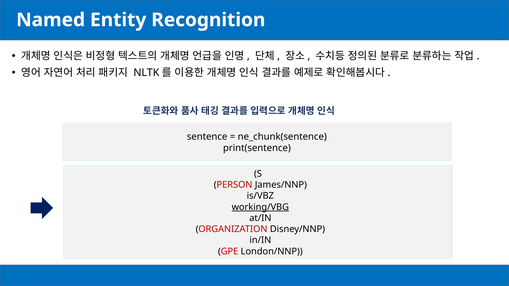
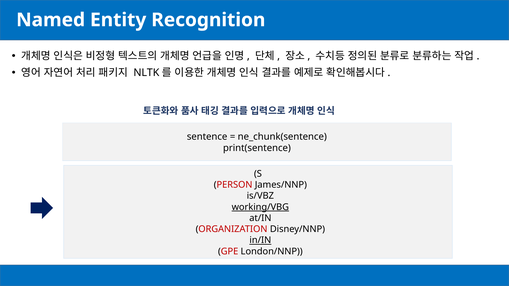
in/IN underline: none -> present (260, 241)
